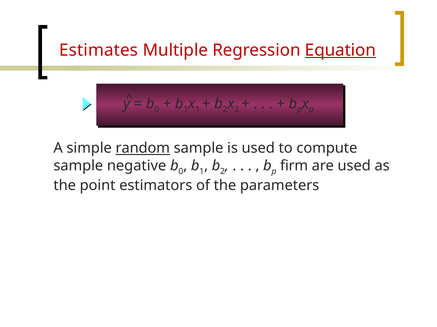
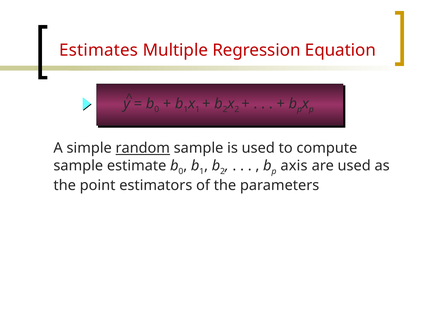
Equation underline: present -> none (341, 50)
negative: negative -> estimate (137, 166)
firm: firm -> axis (294, 166)
